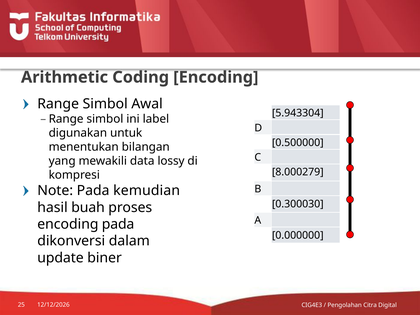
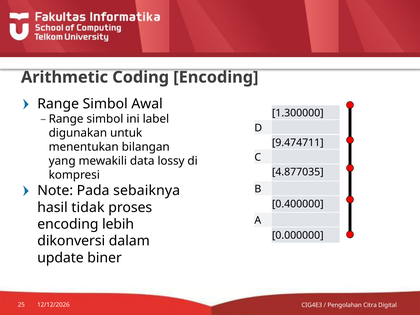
5.943304: 5.943304 -> 1.300000 (298, 113)
0.500000: 0.500000 -> 9.474711 (298, 143)
8.000279: 8.000279 -> 4.877035 (298, 172)
kemudian: kemudian -> sebaiknya (147, 191)
0.300030: 0.300030 -> 0.400000 (298, 204)
buah: buah -> tidak (88, 207)
encoding pada: pada -> lebih (118, 224)
